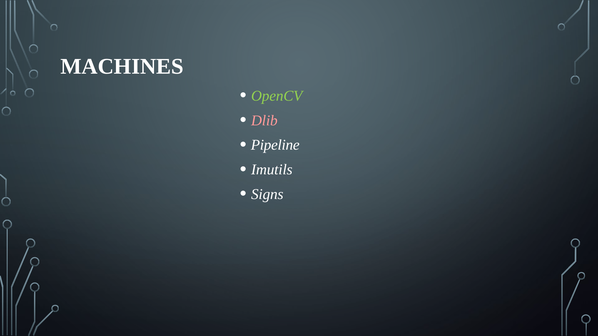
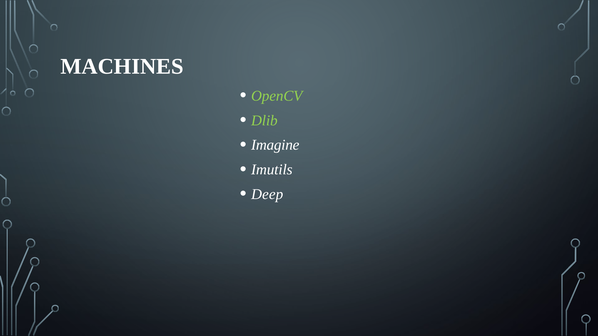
Dlib colour: pink -> light green (264, 121)
Pipeline: Pipeline -> Imagine (275, 145)
Signs: Signs -> Deep (267, 194)
